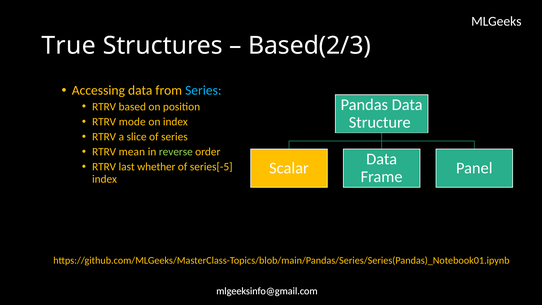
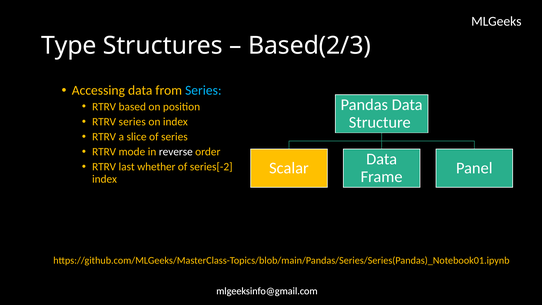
True: True -> Type (69, 46)
RTRV mode: mode -> series (132, 122)
mean: mean -> mode (132, 152)
reverse colour: light green -> white (176, 152)
series[-5: series[-5 -> series[-2 (211, 167)
